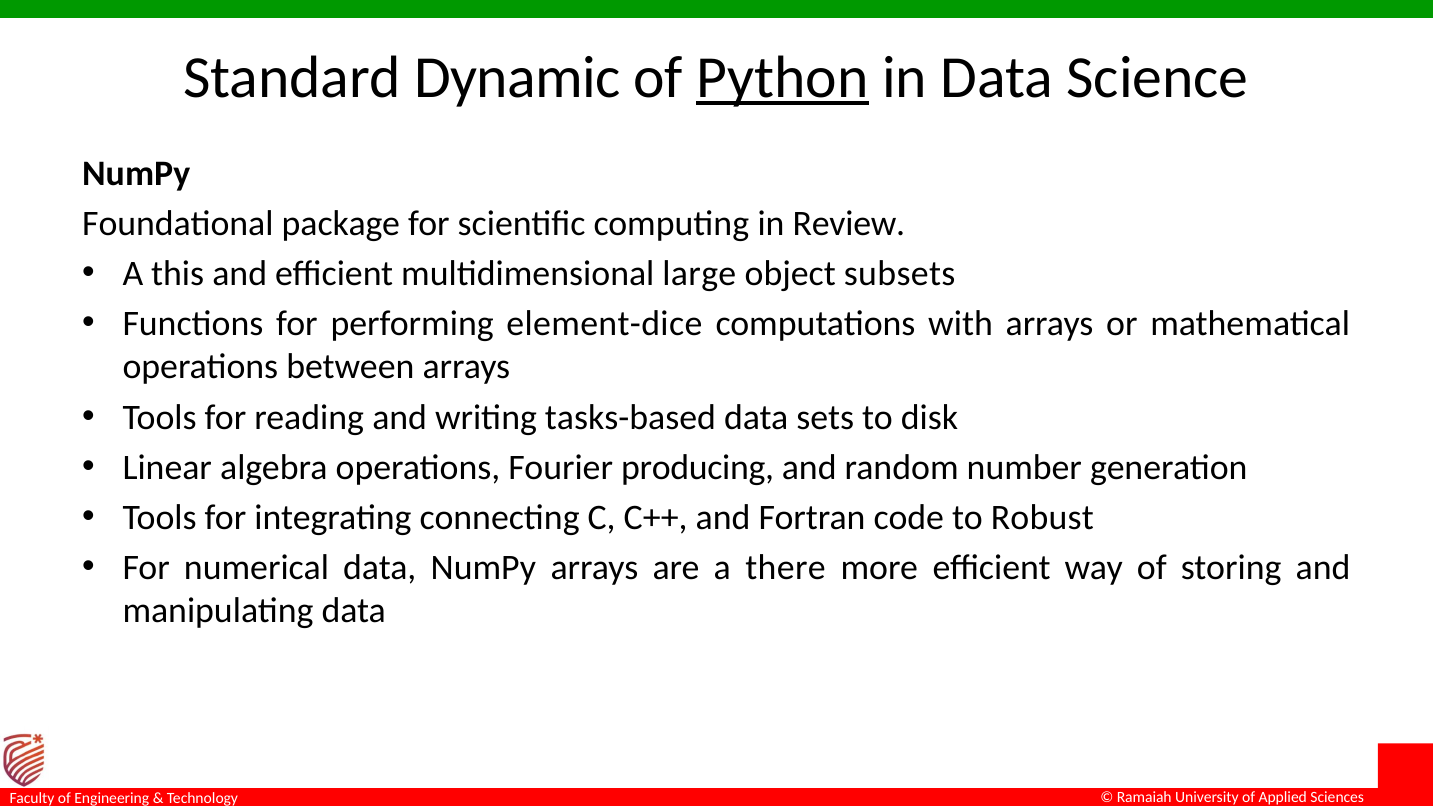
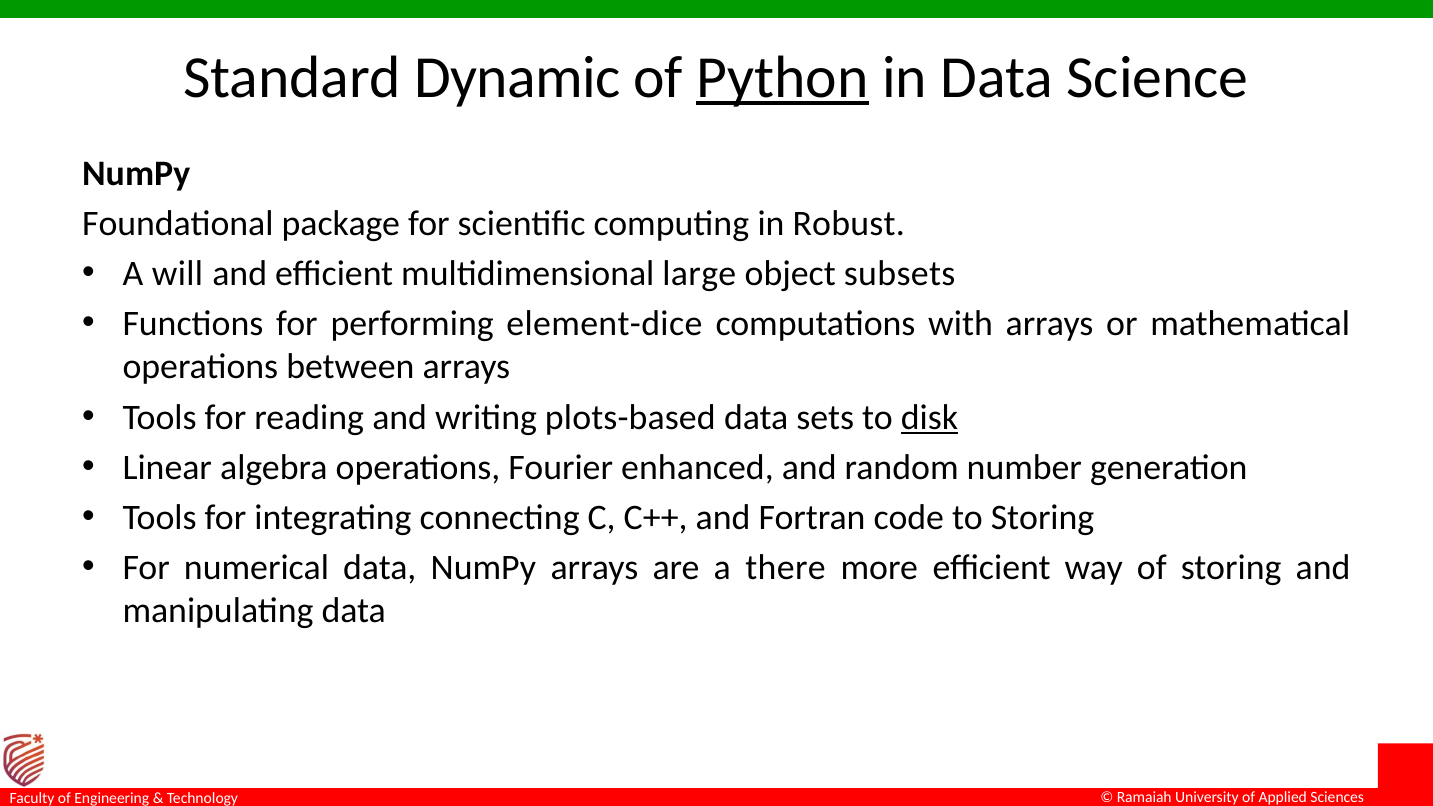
Review: Review -> Robust (849, 224)
this: this -> will (178, 274)
tasks-based: tasks-based -> plots-based (630, 417)
disk underline: none -> present (929, 417)
producing: producing -> enhanced (697, 467)
to Robust: Robust -> Storing (1043, 518)
